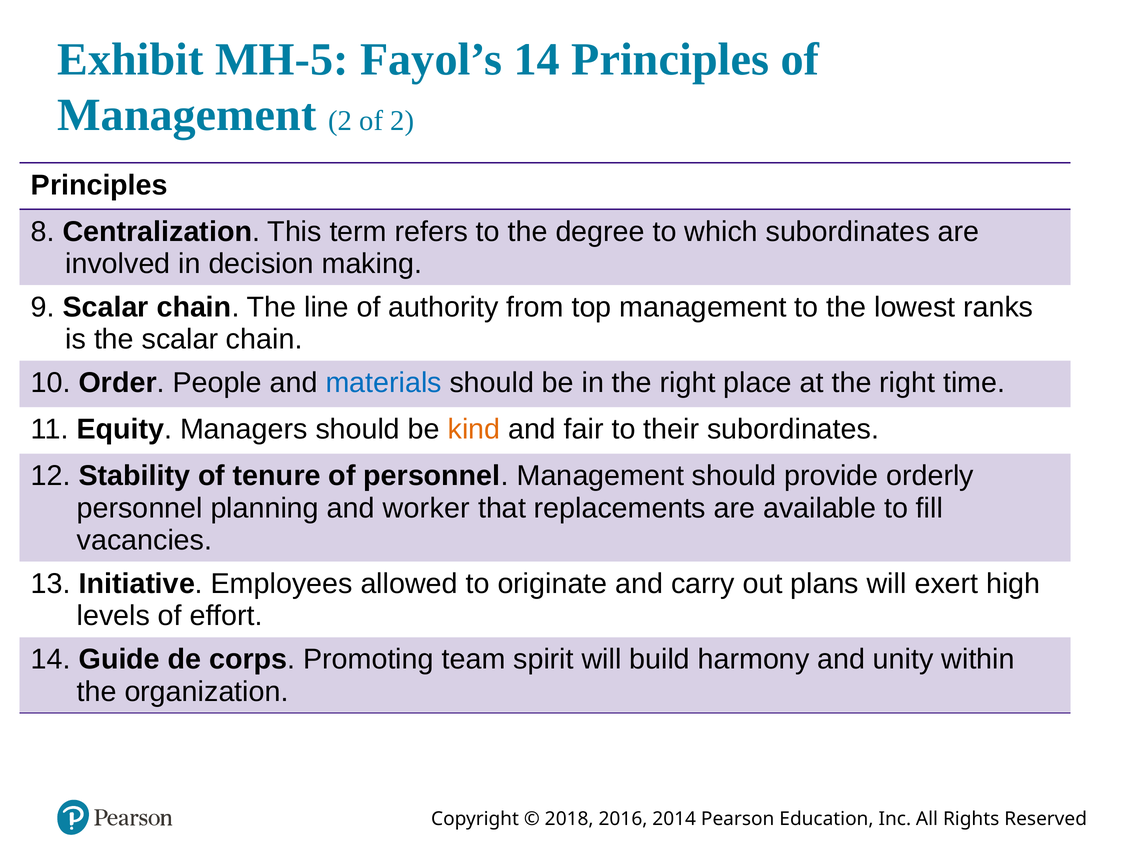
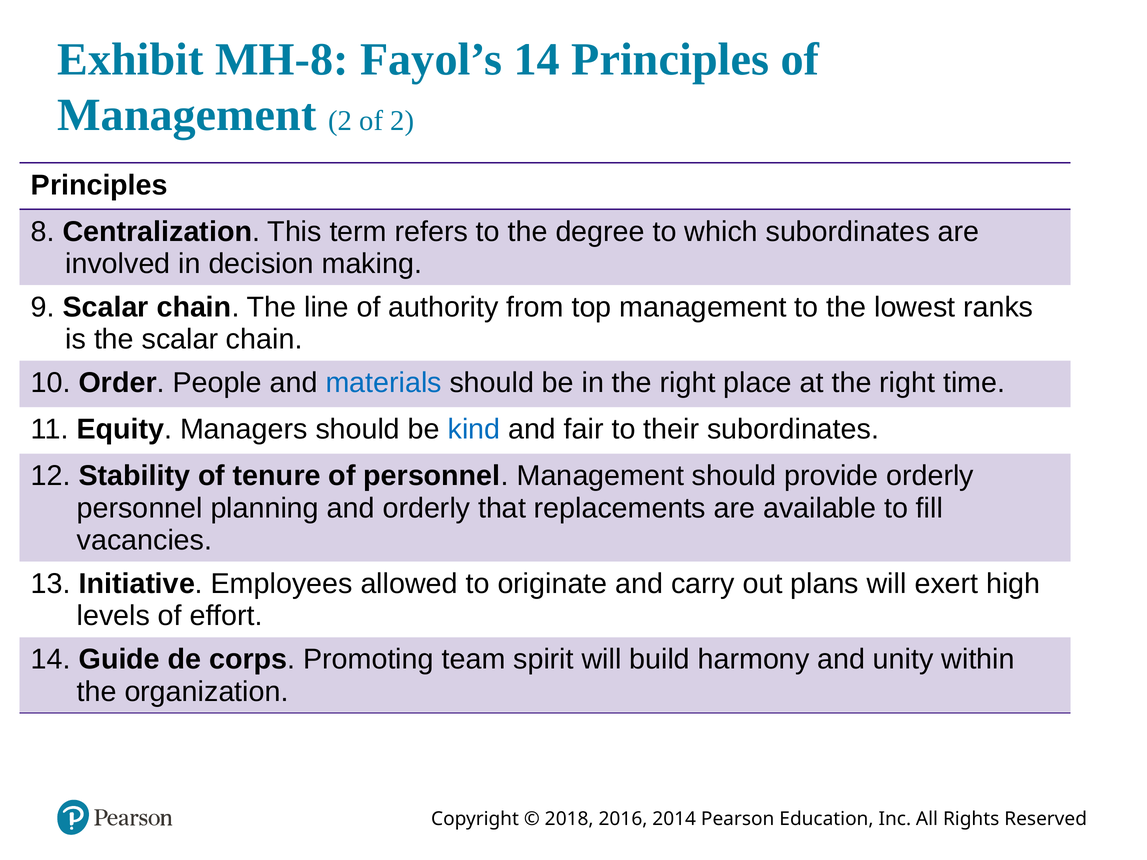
MH-5: MH-5 -> MH-8 (282, 60)
kind colour: orange -> blue (474, 430)
and worker: worker -> orderly (426, 508)
